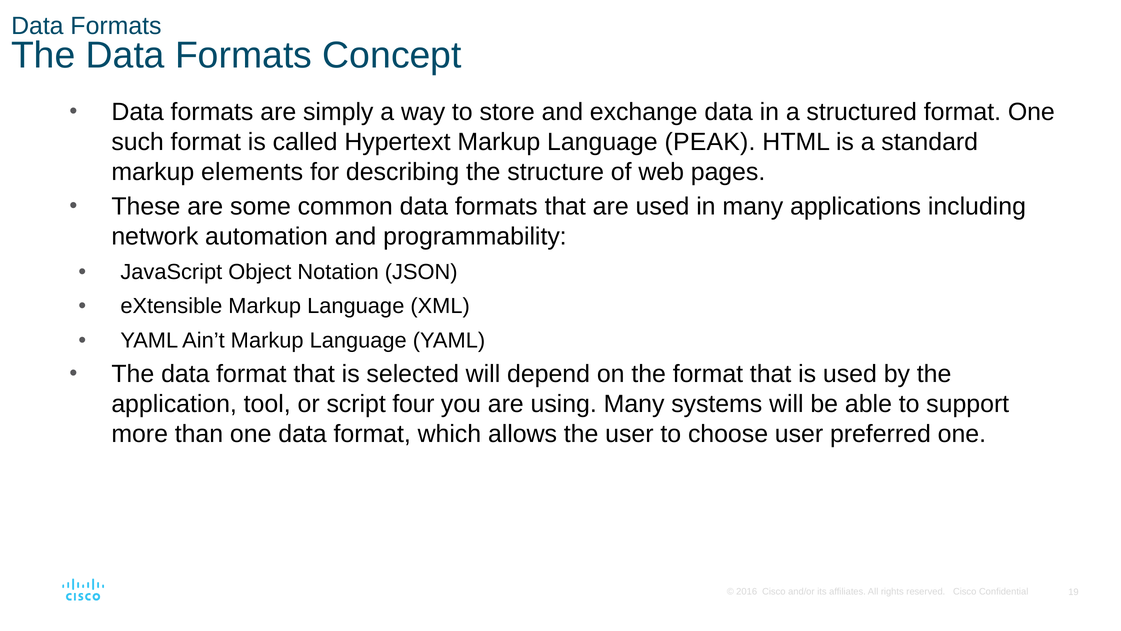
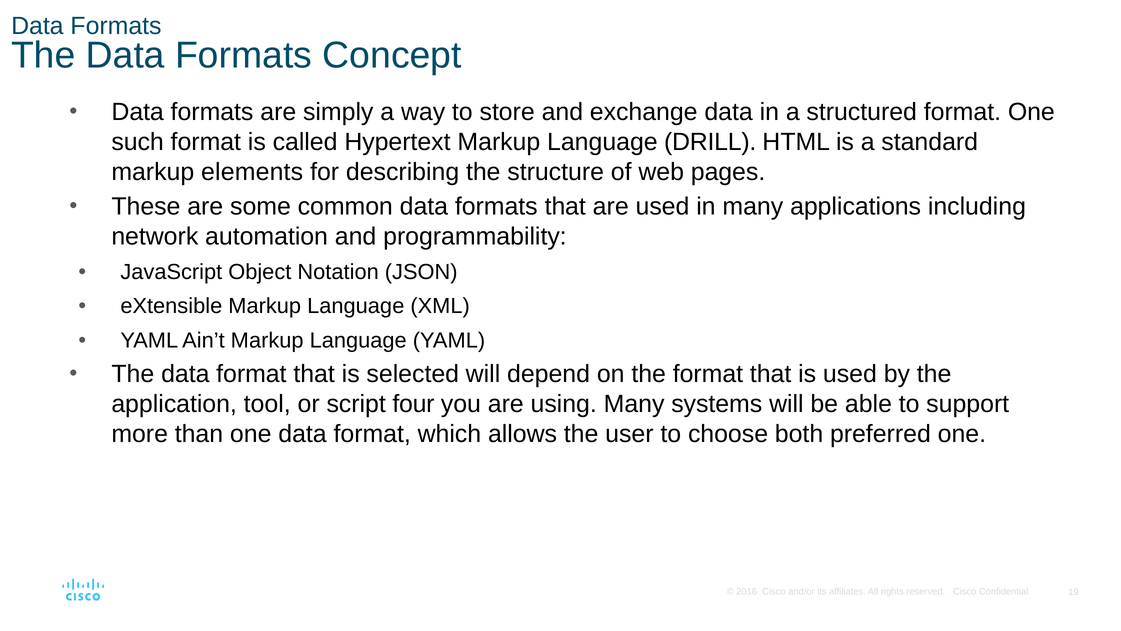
PEAK: PEAK -> DRILL (710, 142)
choose user: user -> both (799, 434)
